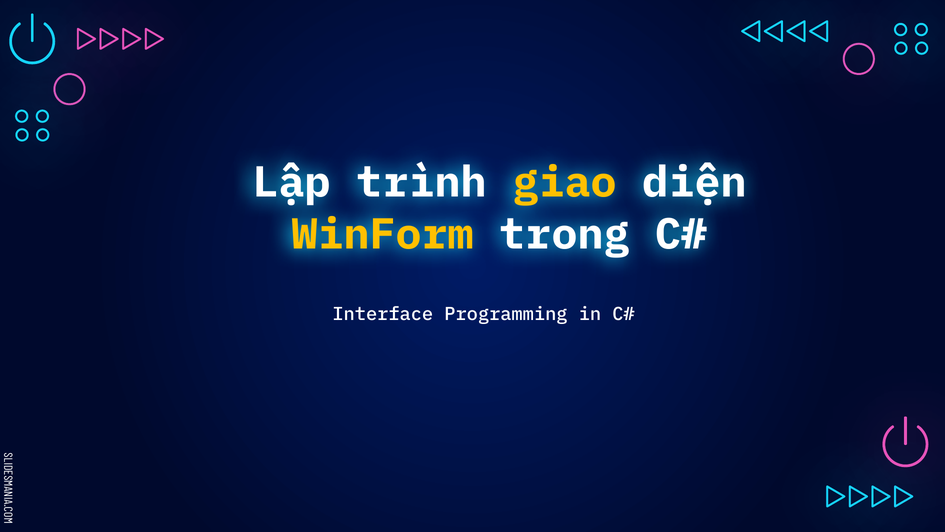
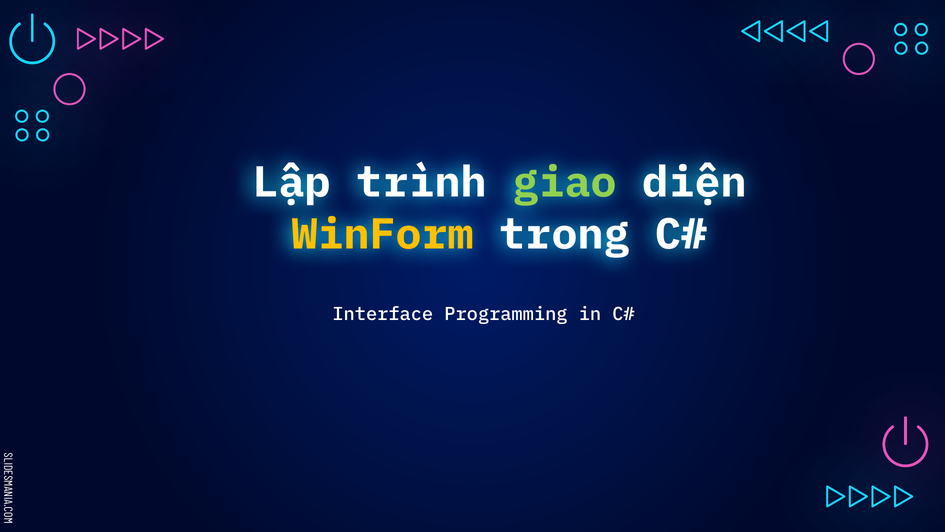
giao colour: yellow -> light green (565, 182)
